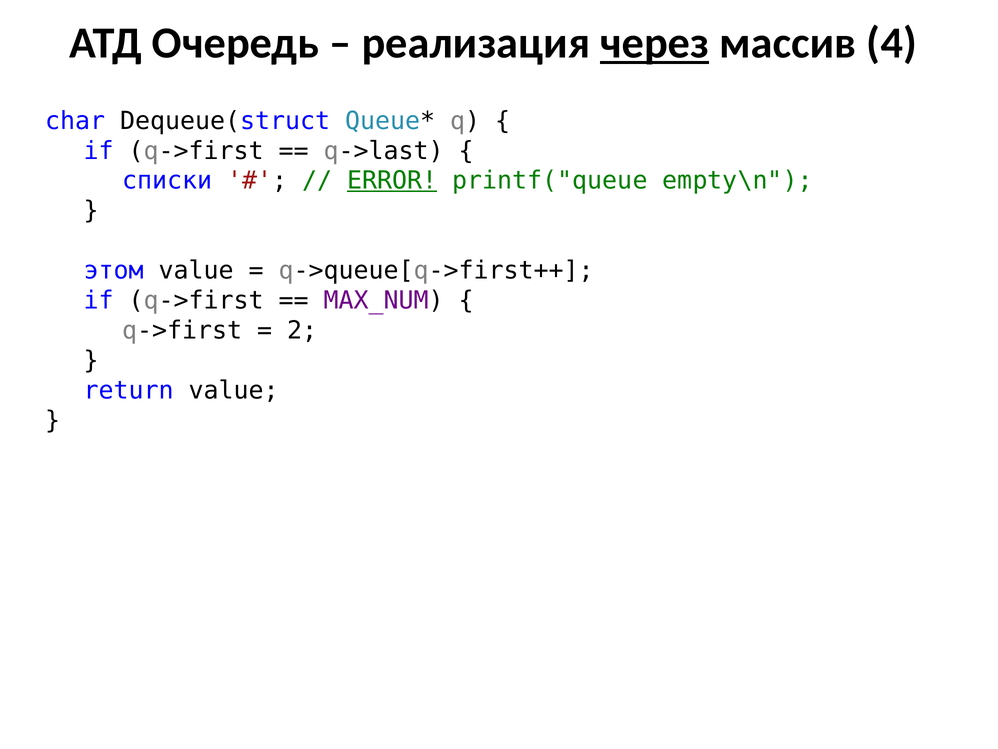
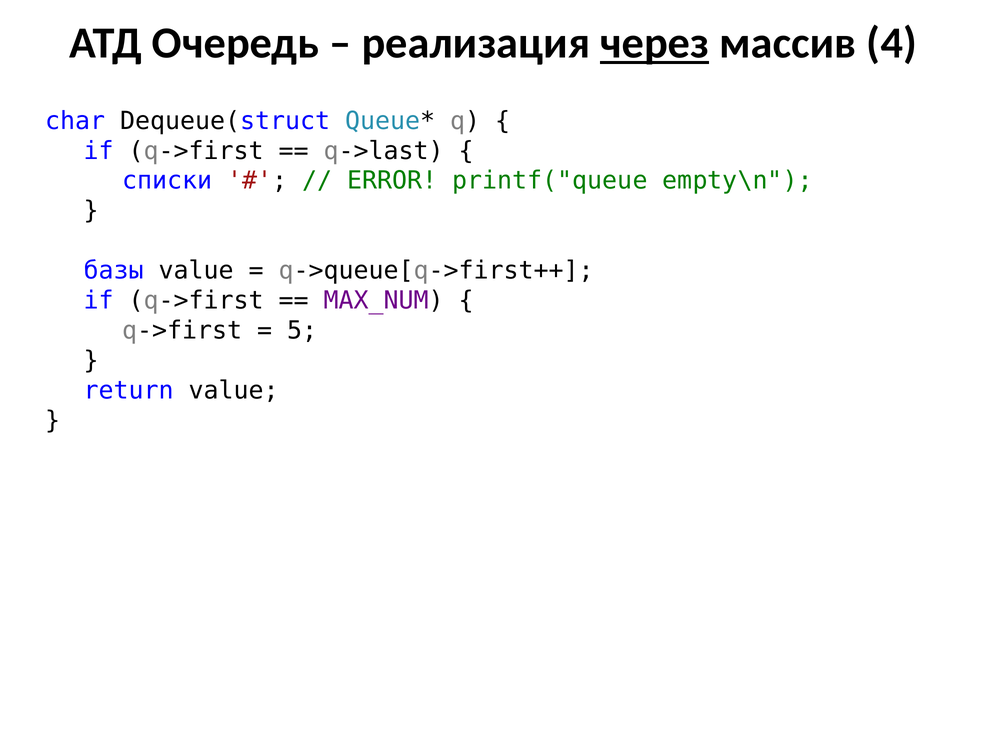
ERROR underline: present -> none (392, 181)
этом: этом -> базы (114, 270)
2: 2 -> 5 (302, 330)
